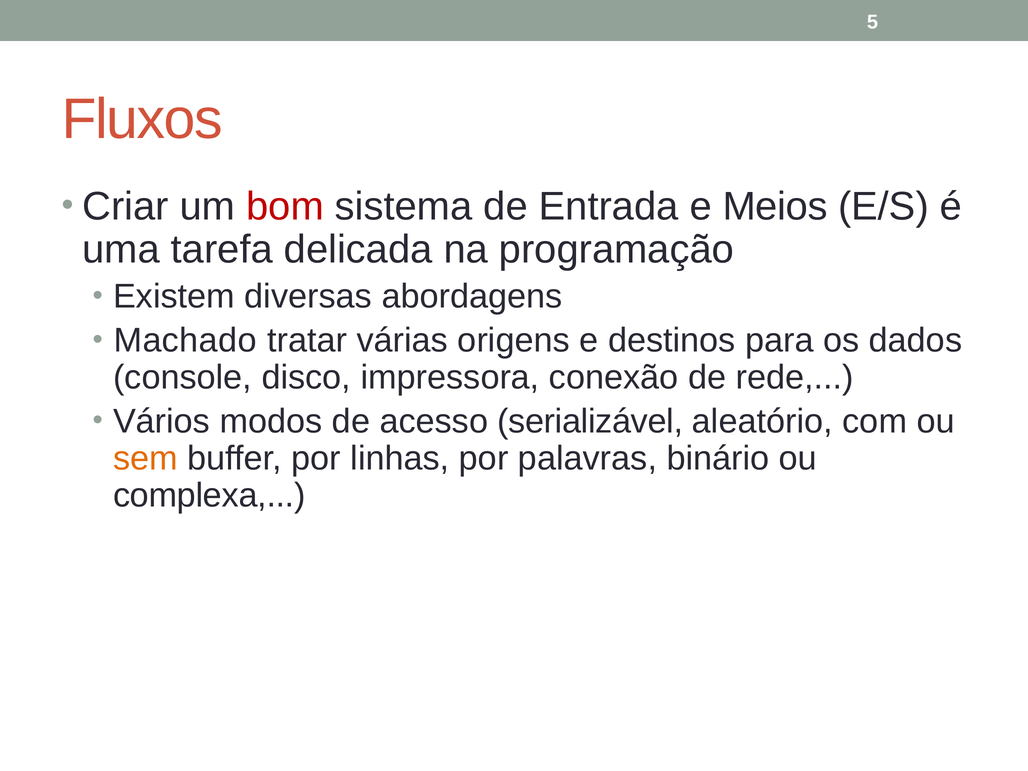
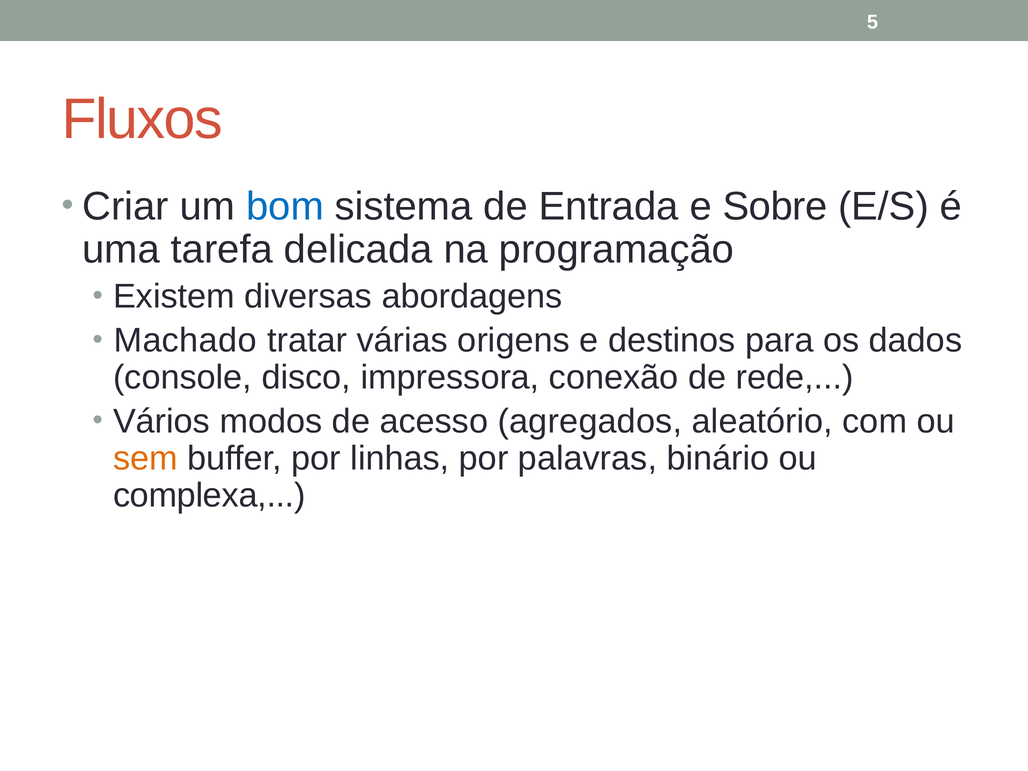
bom colour: red -> blue (285, 206)
Meios: Meios -> Sobre (775, 206)
serializável: serializável -> agregados (590, 421)
